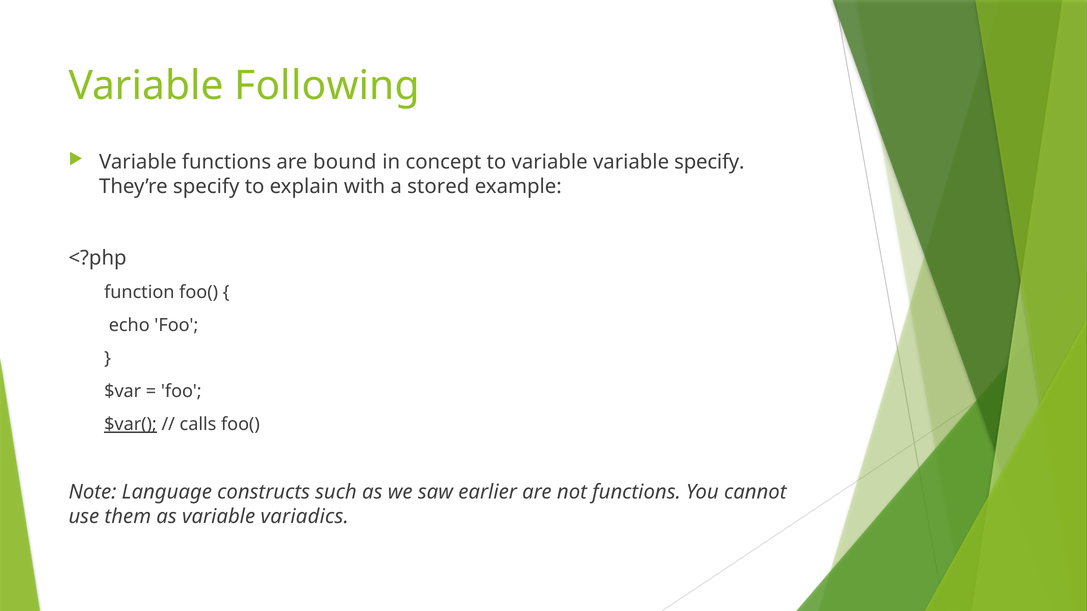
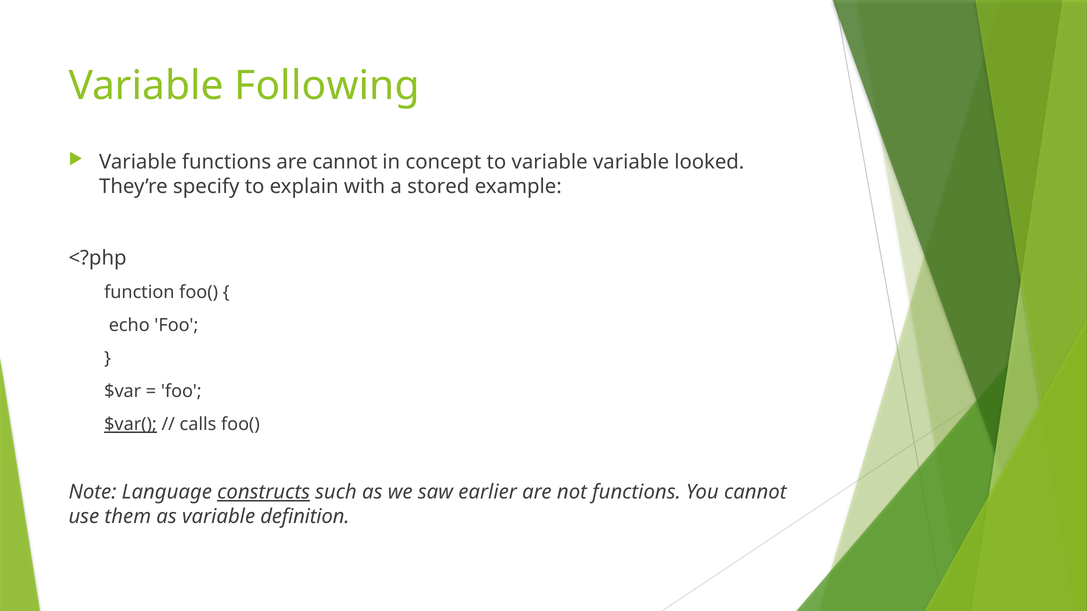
are bound: bound -> cannot (345, 162)
variable specify: specify -> looked (709, 162)
constructs underline: none -> present (264, 492)
variadics: variadics -> definition (305, 517)
